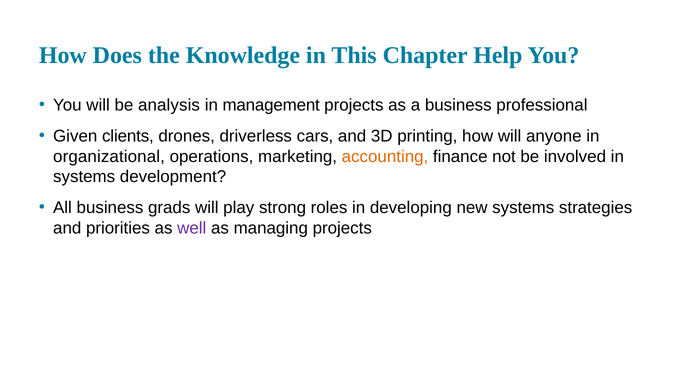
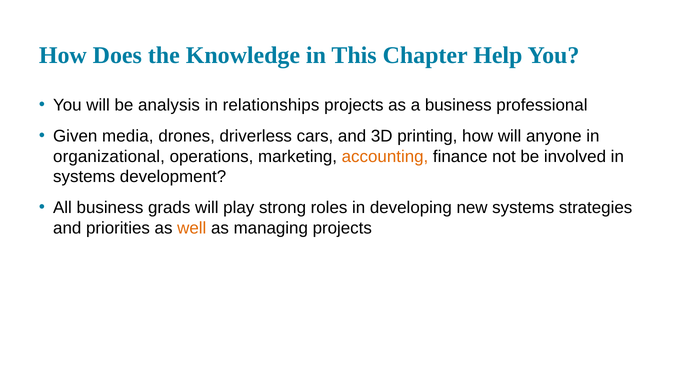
management: management -> relationships (271, 105)
clients: clients -> media (128, 136)
well colour: purple -> orange (192, 228)
